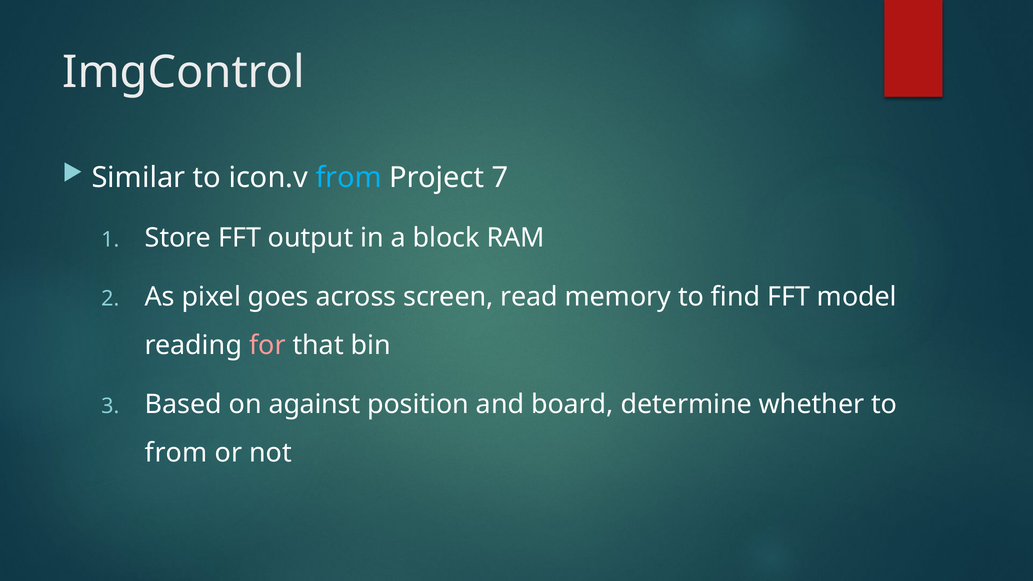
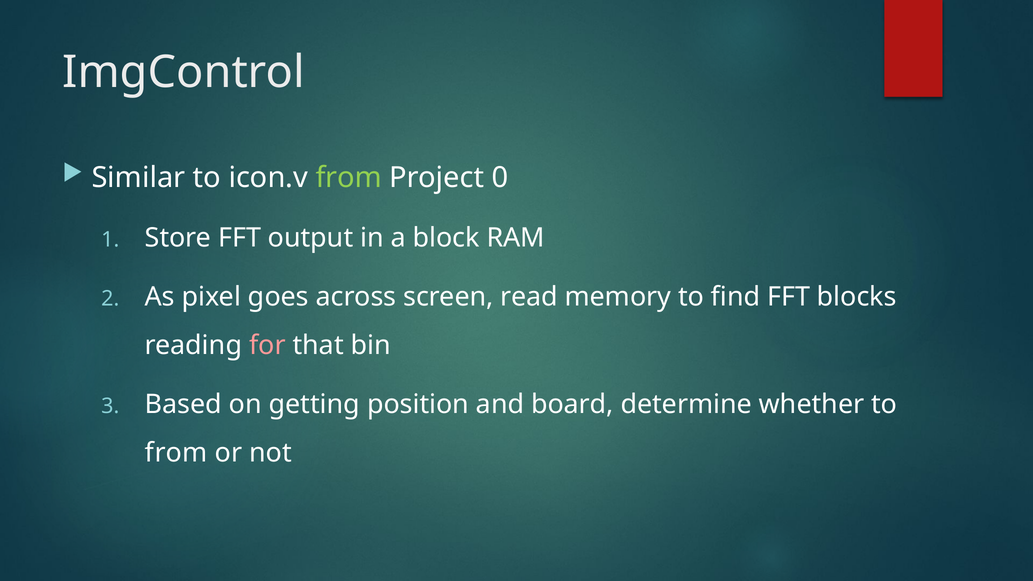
from colour: light blue -> light green (349, 177)
7: 7 -> 0 (500, 177)
model: model -> blocks (857, 297)
against: against -> getting (314, 405)
